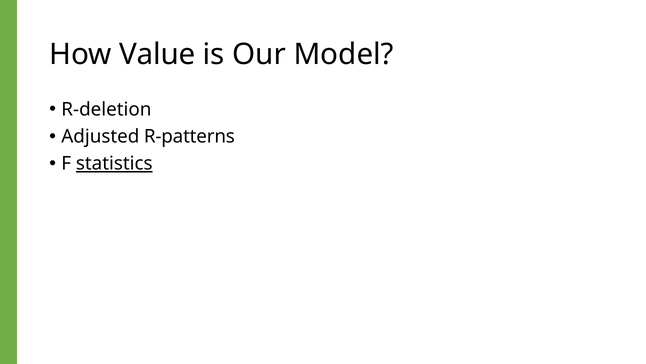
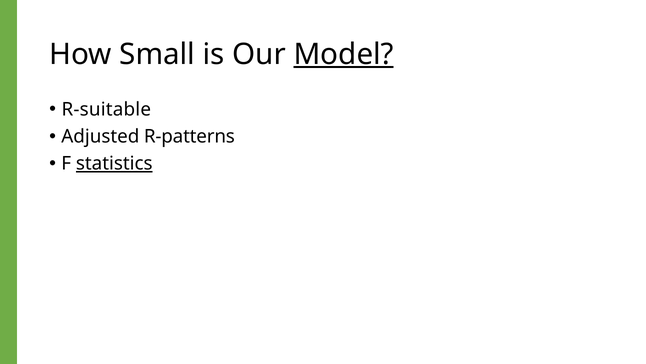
Value: Value -> Small (157, 54)
Model underline: none -> present (344, 54)
R-deletion: R-deletion -> R-suitable (106, 109)
